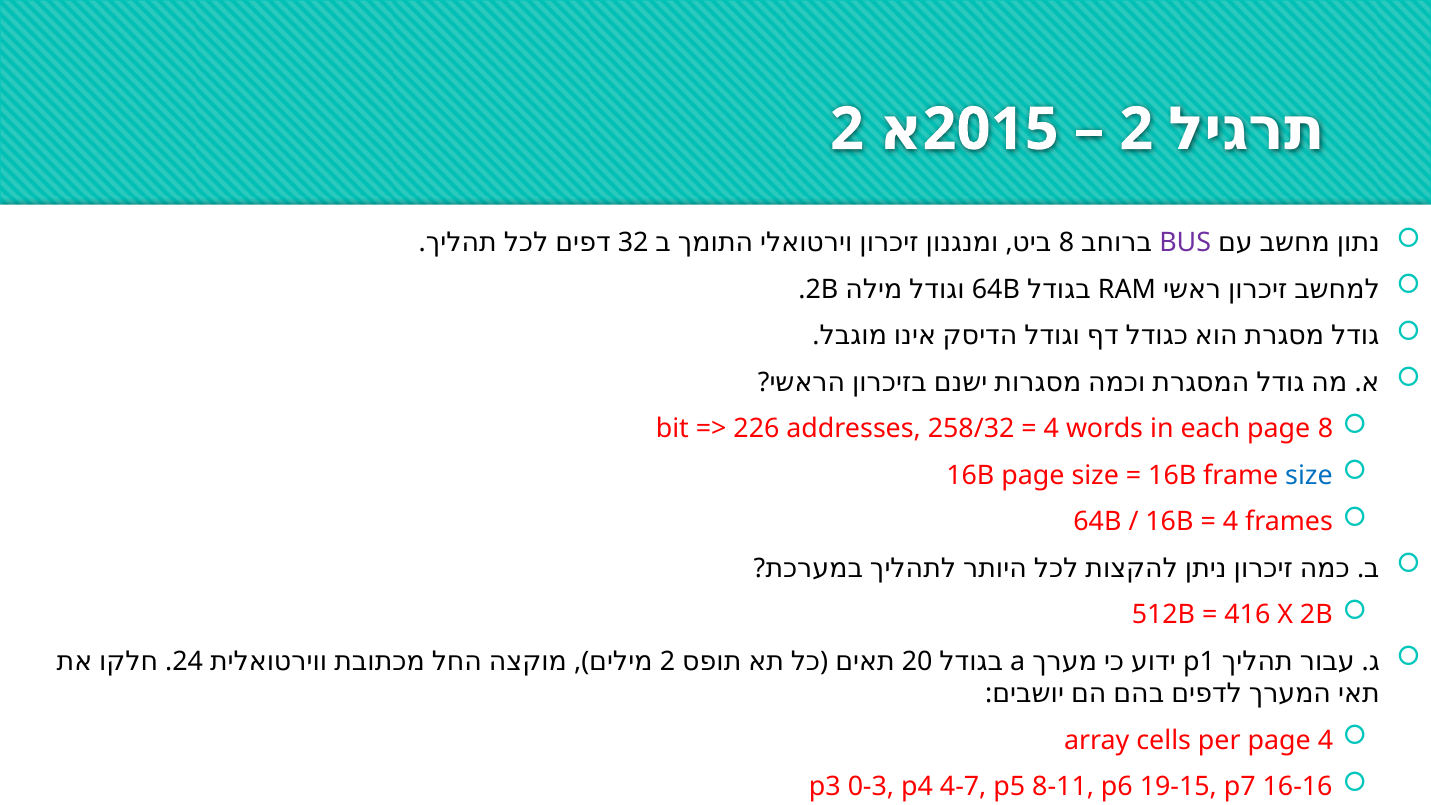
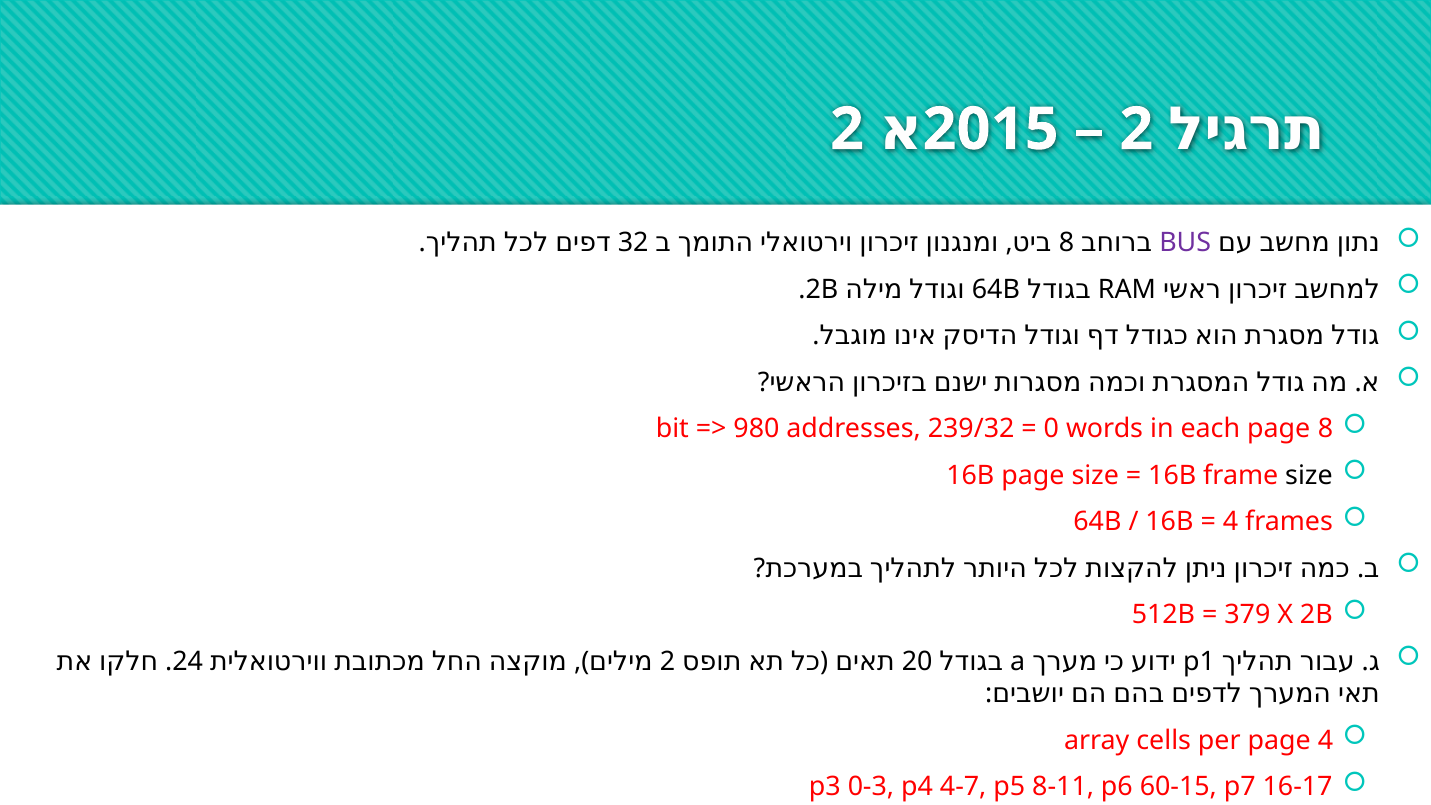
226: 226 -> 980 (756, 429)
258/32: 258/32 -> 239/32 (971, 429)
4: 4 -> 0 (1051, 429)
size colour: blue -> black (1309, 475)
416: 416 -> 379 (1247, 615)
19-15: 19-15 -> 60-15 (1178, 787)
16-16: 16-16 -> 16-17 (1298, 787)
